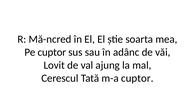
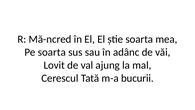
Pe cuptor: cuptor -> soarta (52, 52)
m-a cuptor: cuptor -> bucurii (137, 78)
